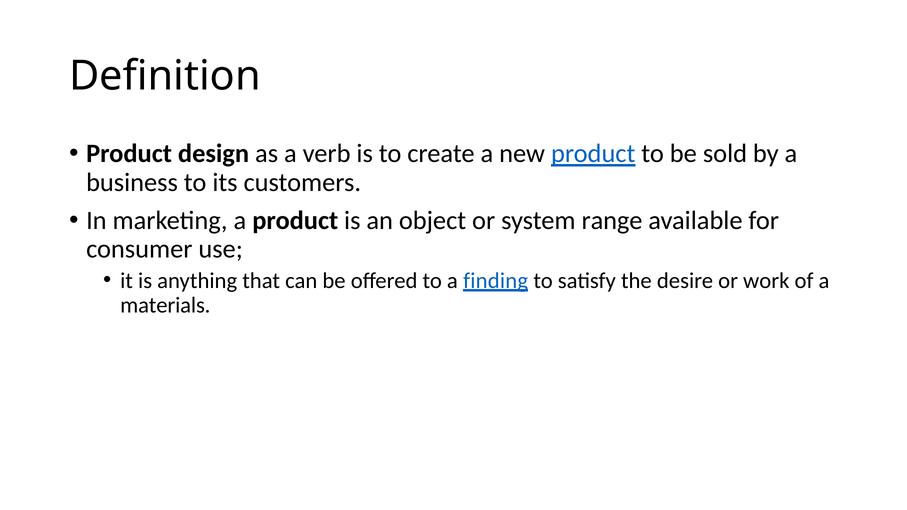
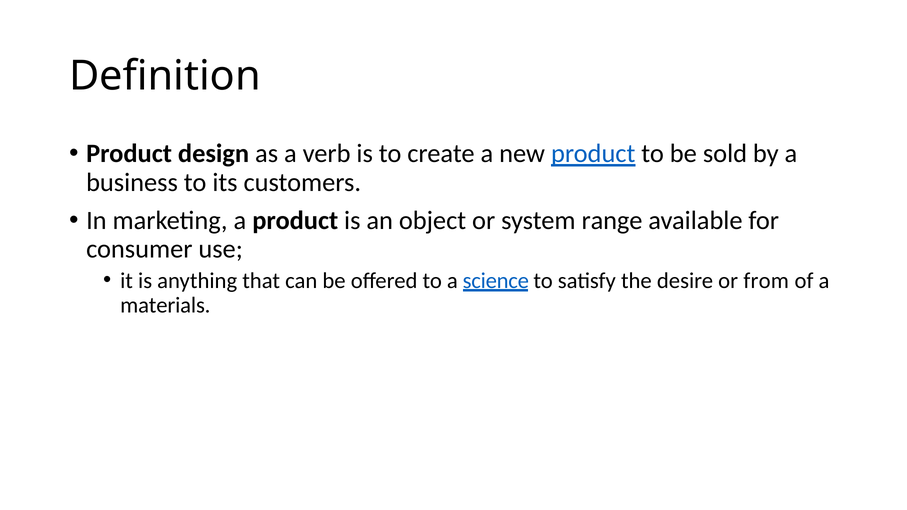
finding: finding -> science (496, 281)
work: work -> from (766, 281)
